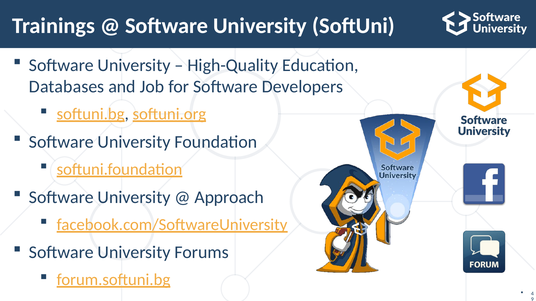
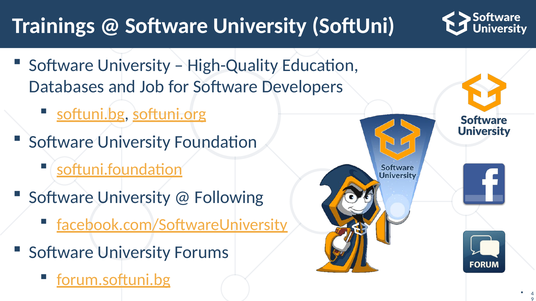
Approach: Approach -> Following (229, 197)
